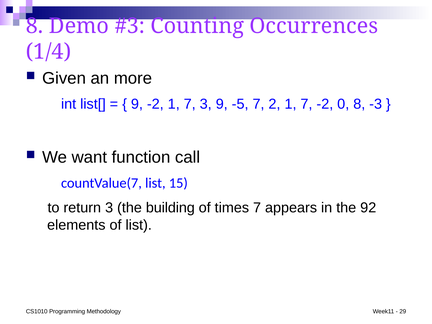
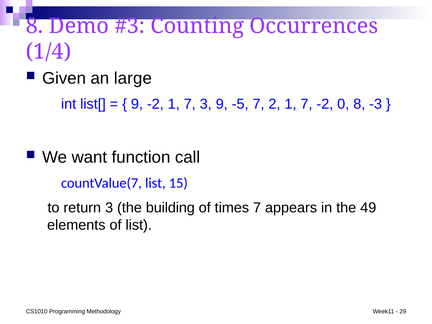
more: more -> large (133, 78)
92: 92 -> 49 (368, 208)
